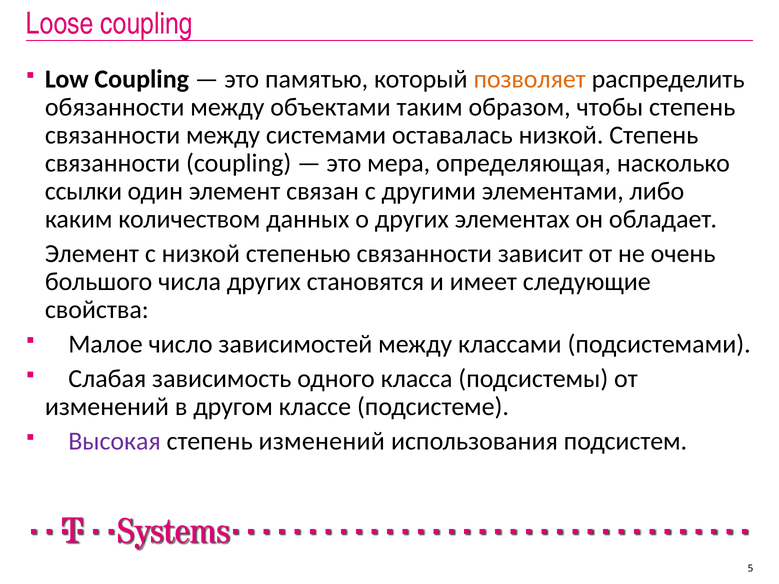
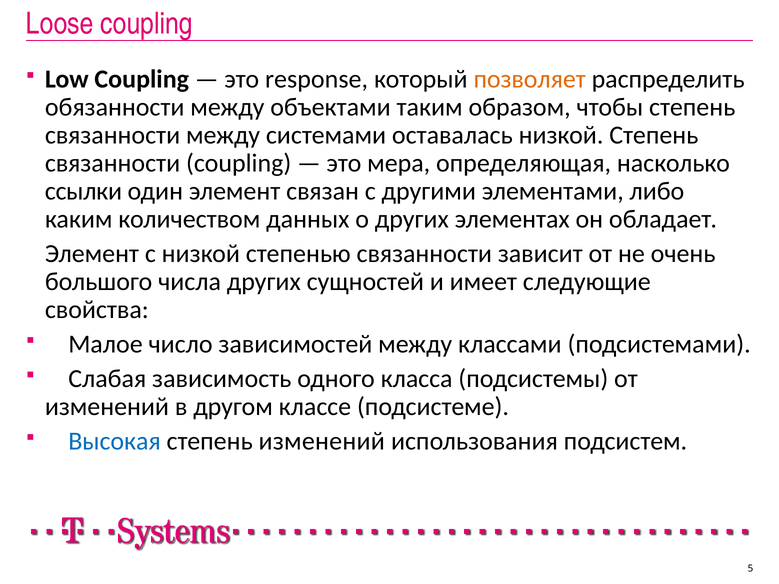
памятью: памятью -> response (317, 79)
становятся: становятся -> сущностей (365, 282)
Высокая colour: purple -> blue (114, 441)
